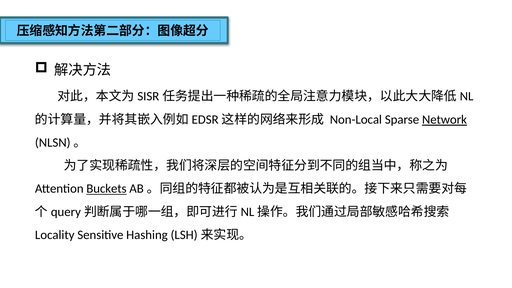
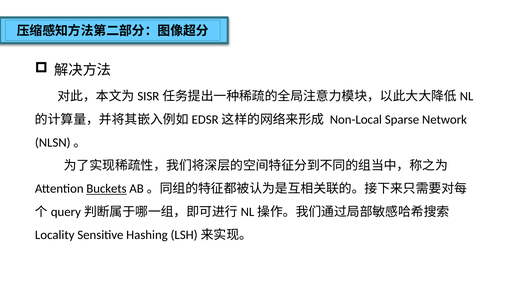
Network underline: present -> none (444, 120)
